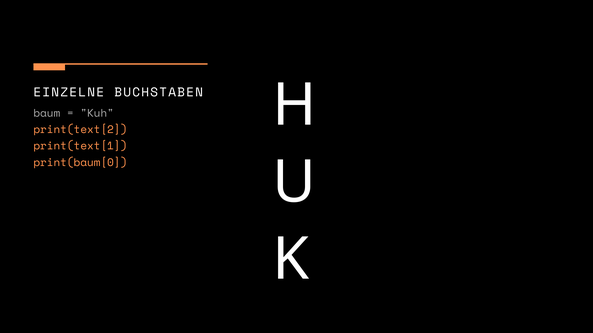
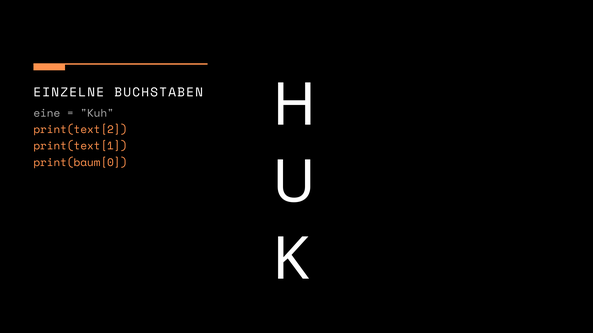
baum: baum -> eine (47, 113)
